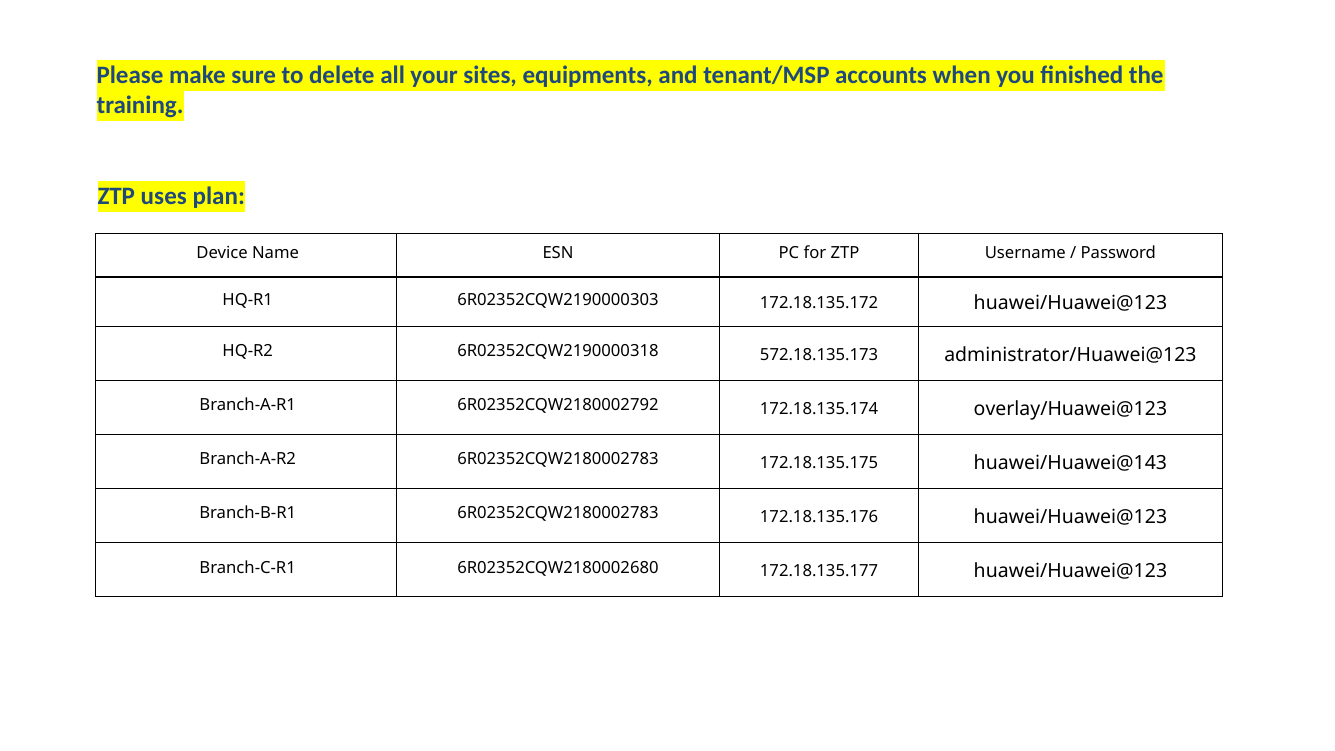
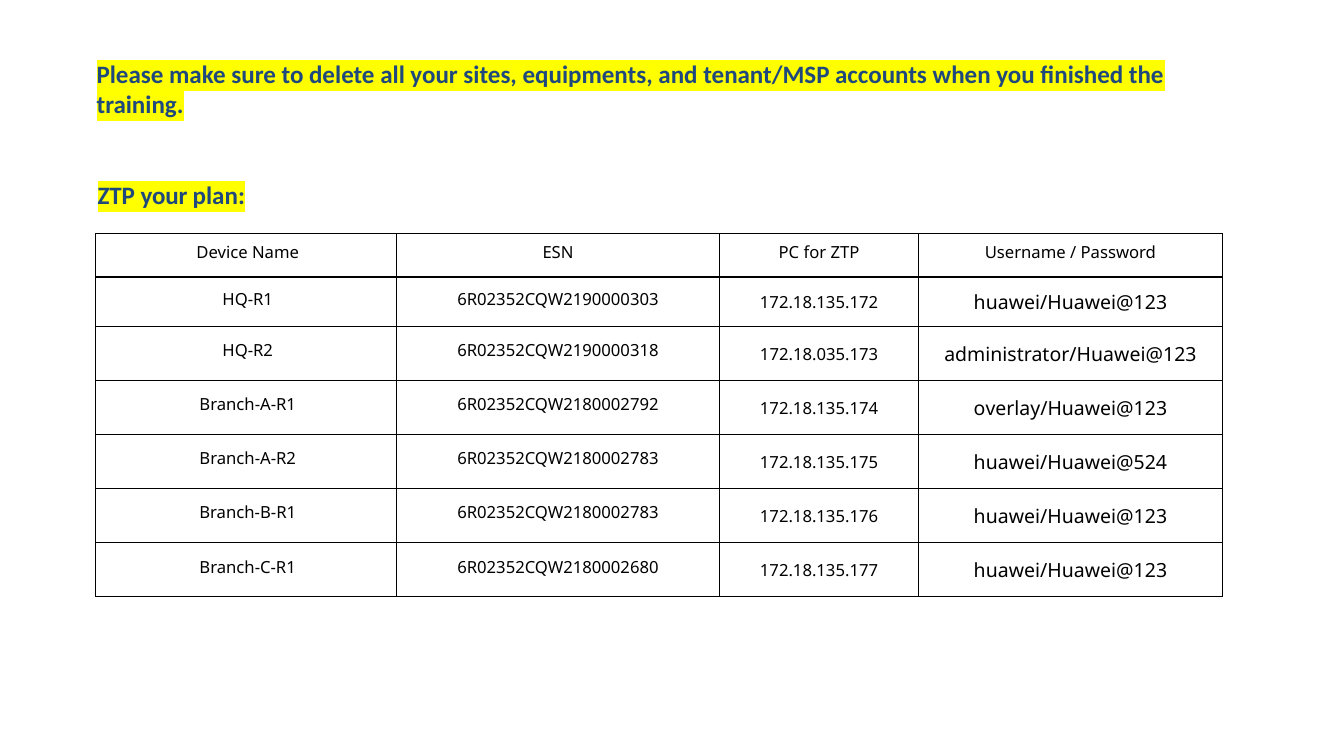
ZTP uses: uses -> your (164, 197)
572.18.135.173: 572.18.135.173 -> 172.18.035.173 (819, 355)
huawei/Huawei@143: huawei/Huawei@143 -> huawei/Huawei@524 (1070, 463)
